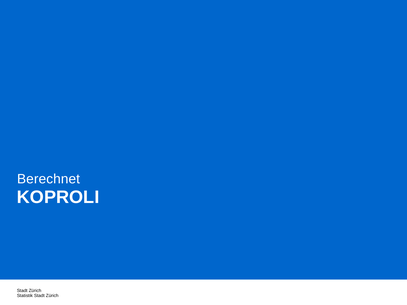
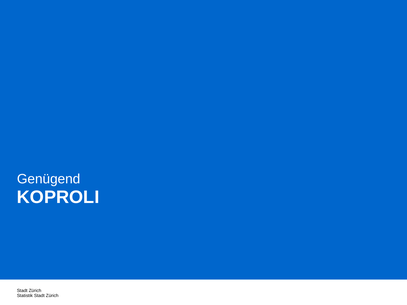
Berechnet: Berechnet -> Genügend (49, 179)
